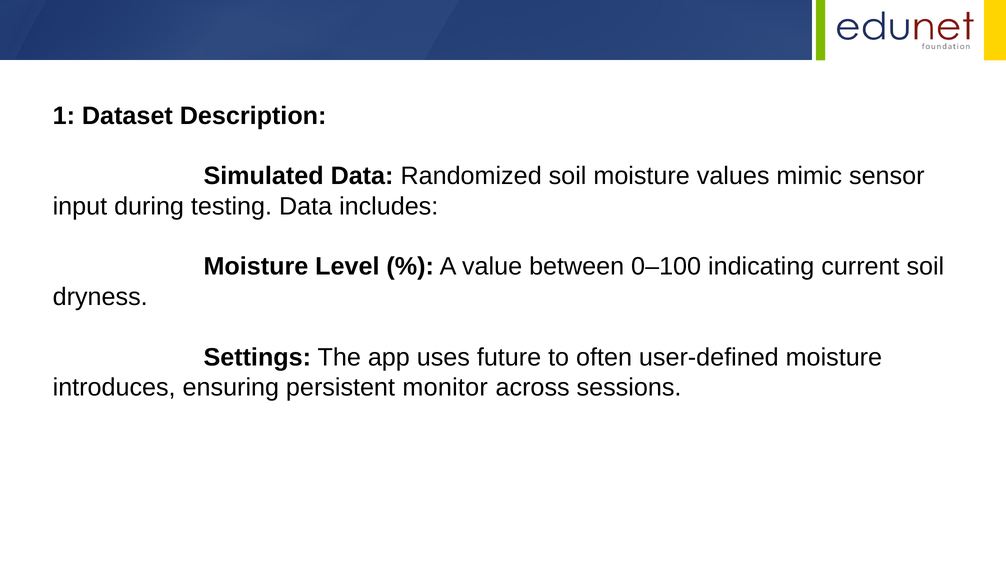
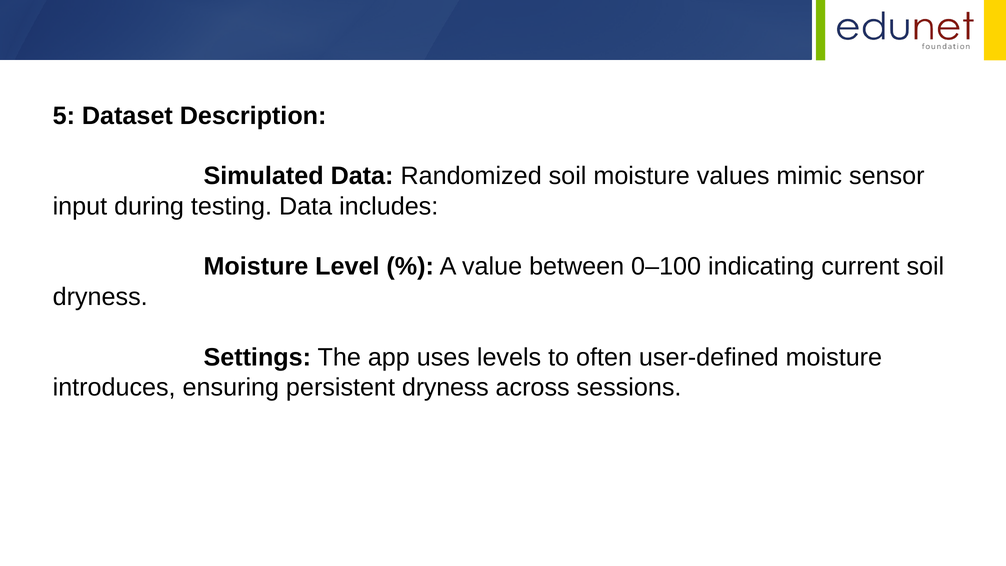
1: 1 -> 5 (64, 116)
future: future -> levels (509, 357)
persistent monitor: monitor -> dryness (445, 387)
